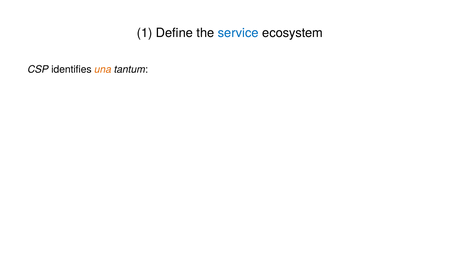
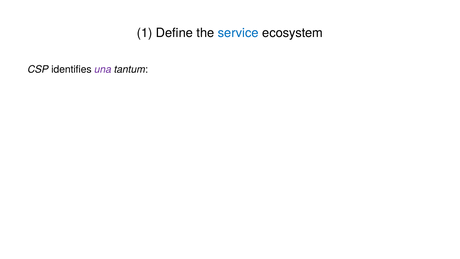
una colour: orange -> purple (103, 70)
